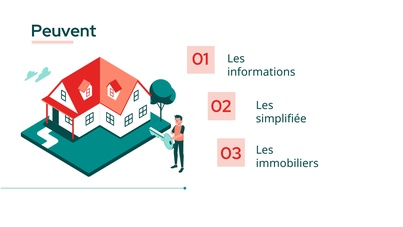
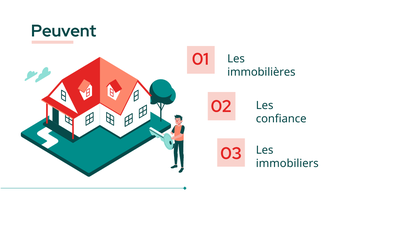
informations: informations -> immobilières (261, 72)
simplifiée: simplifiée -> confiance (281, 119)
